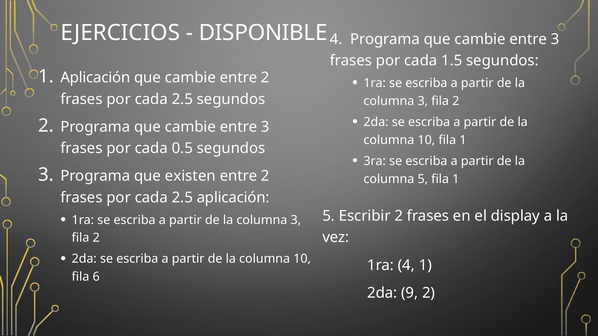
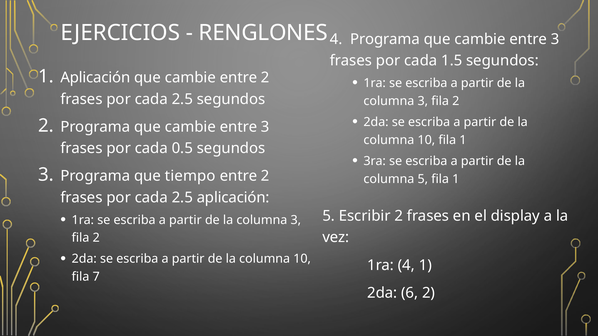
DISPONIBLE: DISPONIBLE -> RENGLONES (263, 33)
existen: existen -> tiempo (190, 176)
6: 6 -> 7 (96, 277)
9: 9 -> 6 (410, 293)
